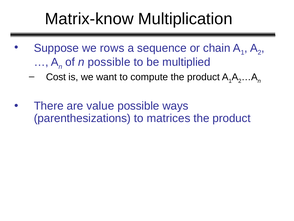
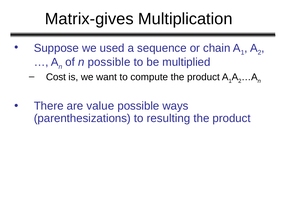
Matrix-know: Matrix-know -> Matrix-gives (89, 19)
rows: rows -> used (112, 48)
matrices: matrices -> resulting (168, 118)
